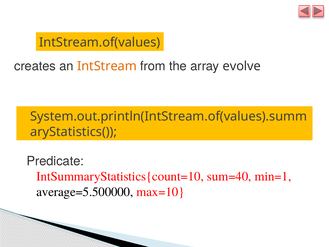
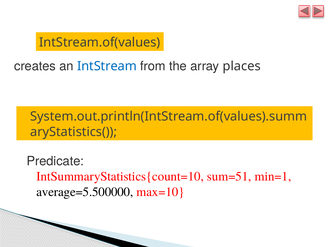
IntStream colour: orange -> blue (107, 66)
evolve: evolve -> places (242, 66)
sum=40: sum=40 -> sum=51 (229, 176)
